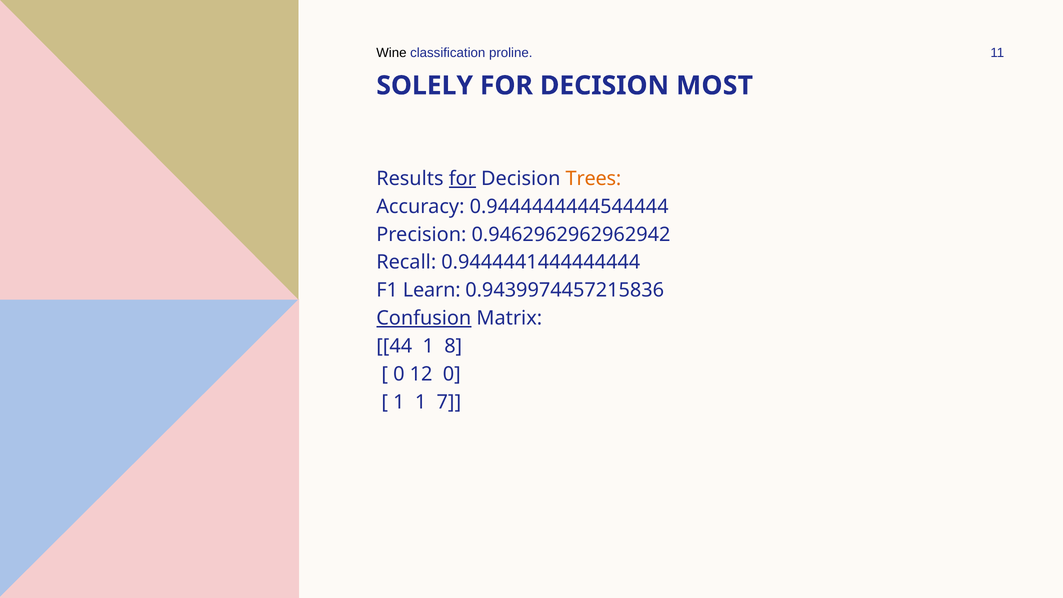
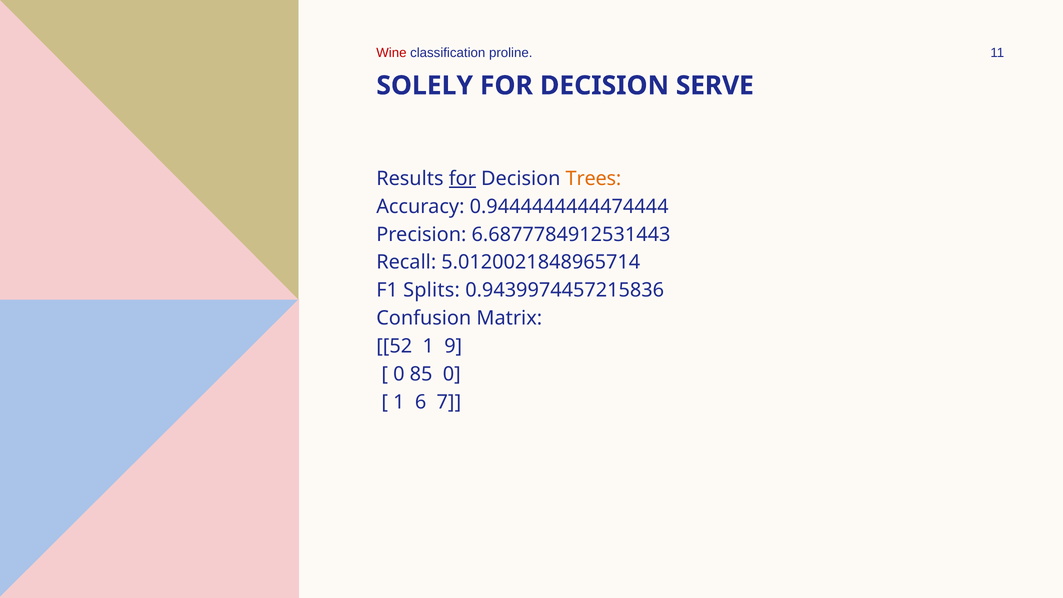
Wine colour: black -> red (391, 53)
MOST: MOST -> SERVE (715, 86)
0.9444444444544444: 0.9444444444544444 -> 0.9444444444474444 (569, 207)
0.9462962962962942: 0.9462962962962942 -> 6.6877784912531443 (571, 234)
0.9444441444444444: 0.9444441444444444 -> 5.0120021848965714 (541, 262)
Learn: Learn -> Splits (432, 290)
Confusion underline: present -> none (424, 318)
44: 44 -> 52 (394, 346)
8: 8 -> 9 (453, 346)
12: 12 -> 85 (421, 374)
1 1: 1 -> 6 (421, 402)
